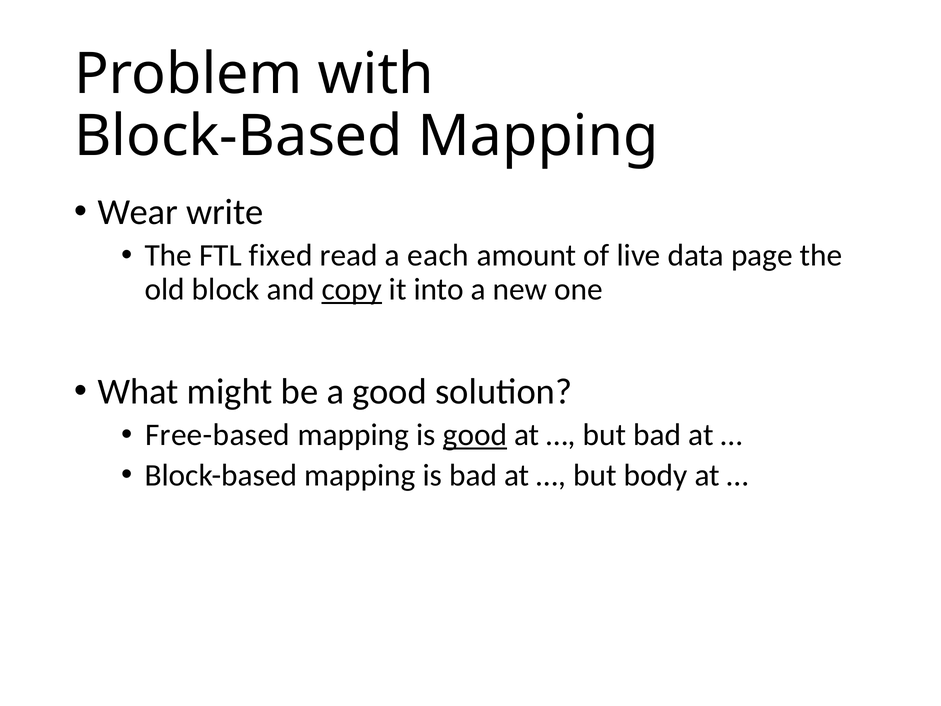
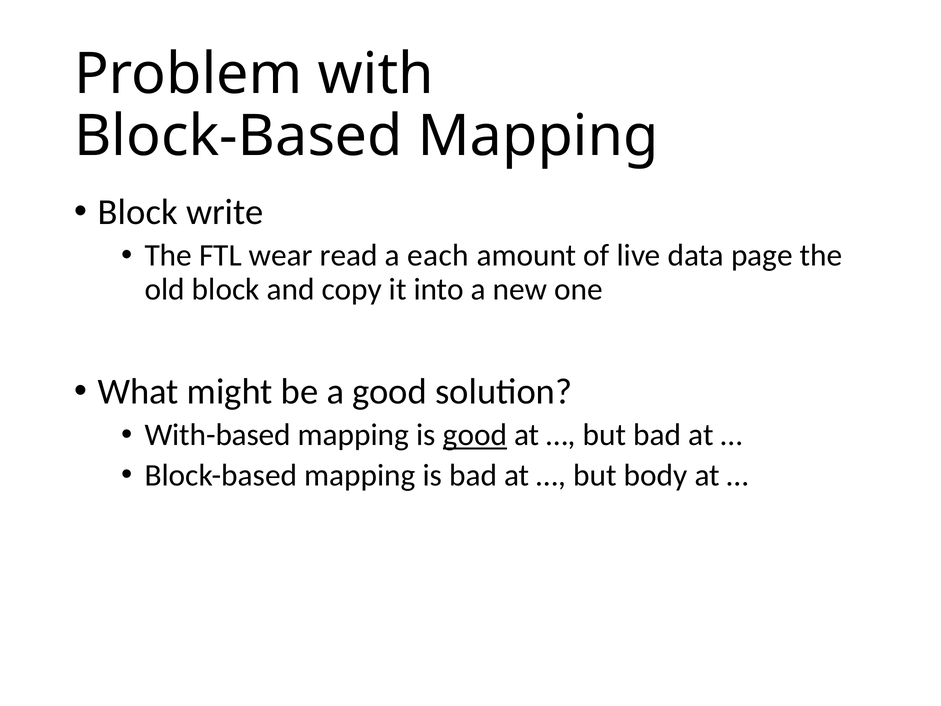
Wear: Wear -> Block (138, 212)
fixed: fixed -> wear (281, 255)
copy underline: present -> none (352, 289)
Free-based: Free-based -> With-based (218, 435)
